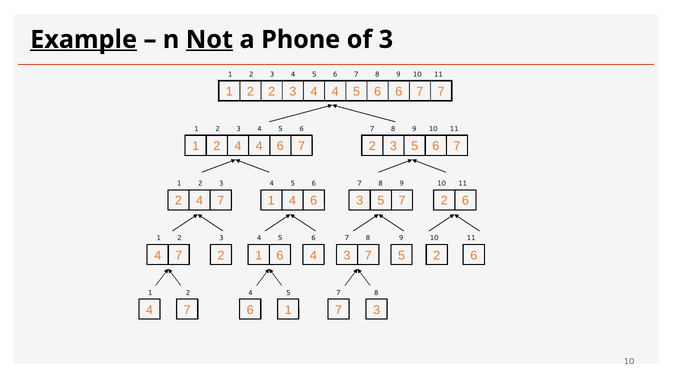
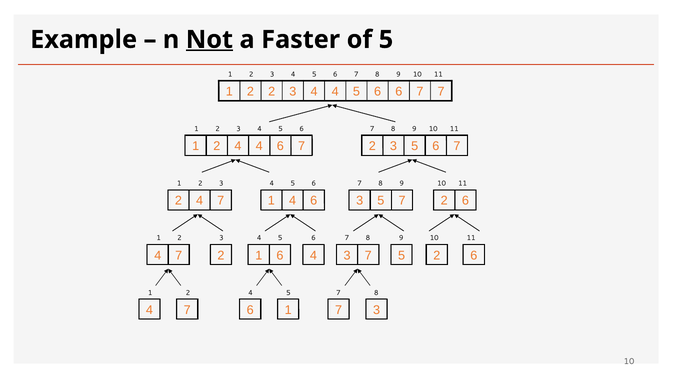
Example underline: present -> none (84, 40)
Phone: Phone -> Faster (301, 40)
of 3: 3 -> 5 (386, 40)
